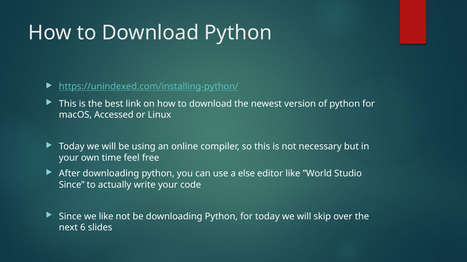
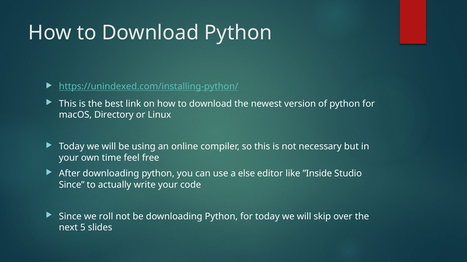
Accessed: Accessed -> Directory (114, 115)
”World: ”World -> ”Inside (317, 174)
we like: like -> roll (106, 217)
6: 6 -> 5 (83, 228)
